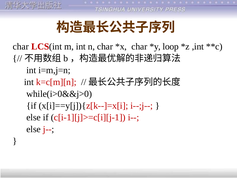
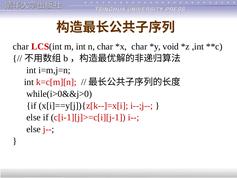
loop: loop -> void (171, 46)
